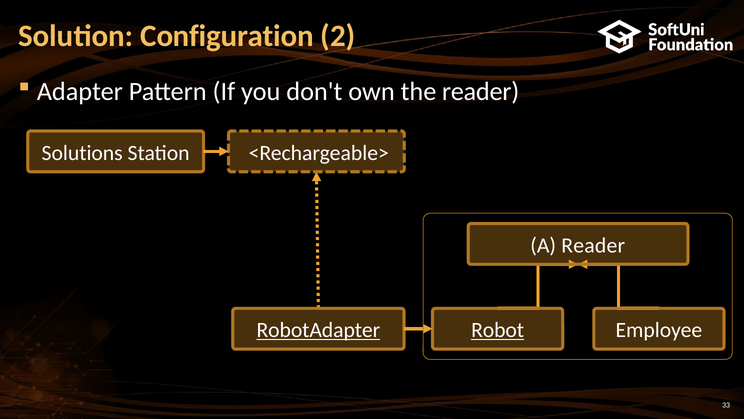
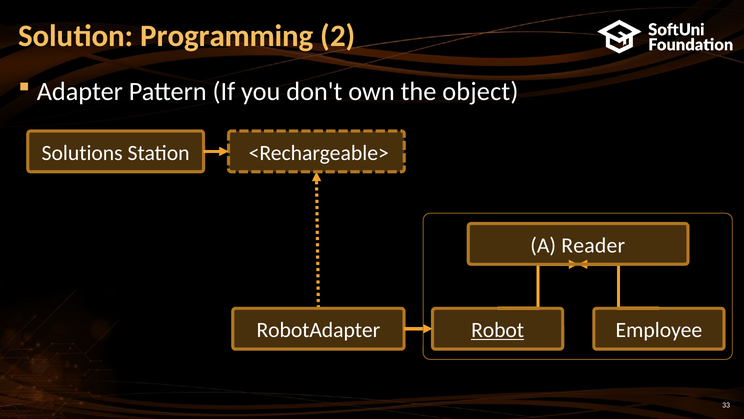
Configuration: Configuration -> Programming (227, 36)
the reader: reader -> object (480, 92)
RobotAdapter underline: present -> none (318, 330)
